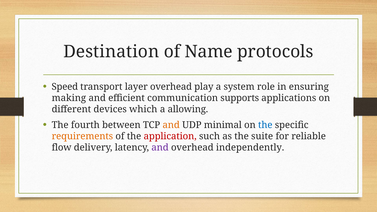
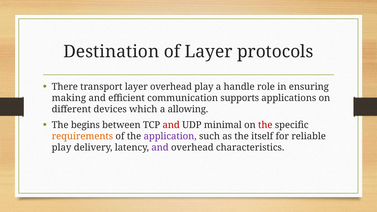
of Name: Name -> Layer (209, 52)
Speed: Speed -> There (65, 87)
system: system -> handle (239, 87)
fourth: fourth -> begins (85, 125)
and colour: orange -> red (171, 125)
the colour: blue -> red (265, 125)
application colour: red -> purple (170, 136)
suite: suite -> itself (262, 136)
flow: flow -> play (62, 148)
independently: independently -> characteristics (250, 148)
